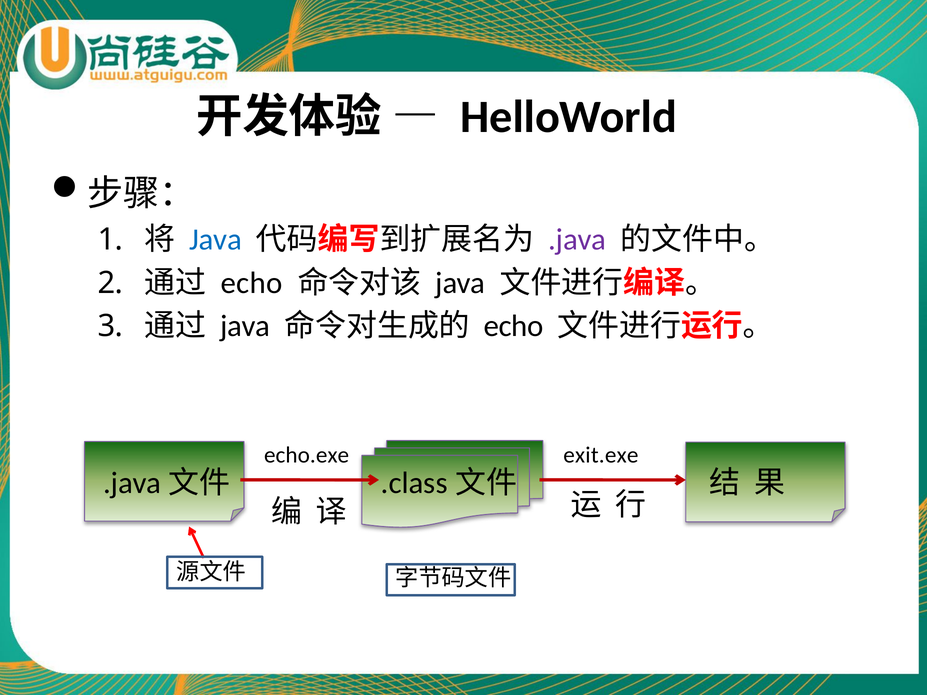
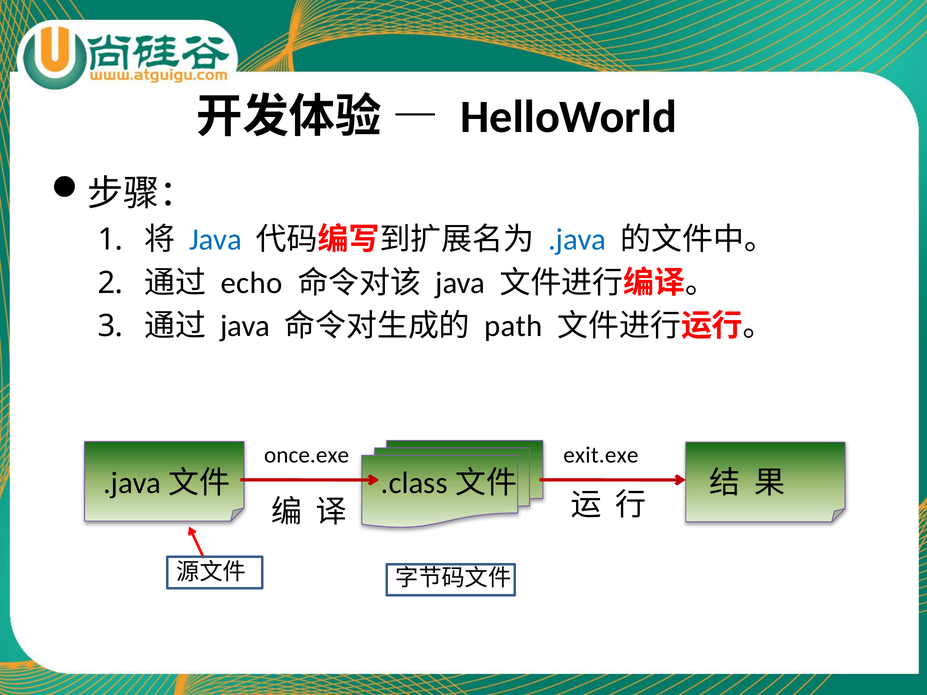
.java colour: purple -> blue (577, 240)
echo: echo -> path (513, 326)
echo.exe: echo.exe -> once.exe (307, 455)
